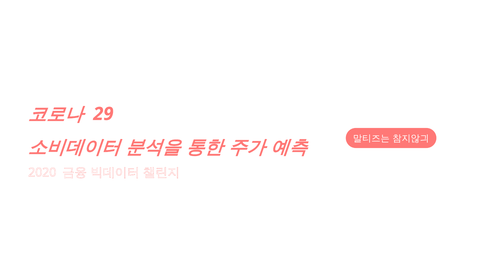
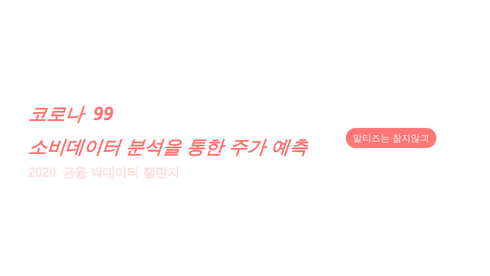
29: 29 -> 99 (103, 114)
